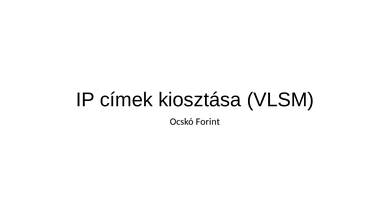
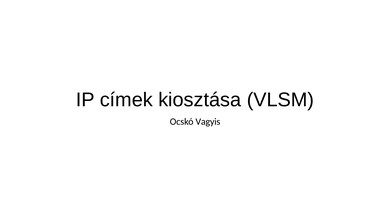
Forint: Forint -> Vagyis (208, 122)
